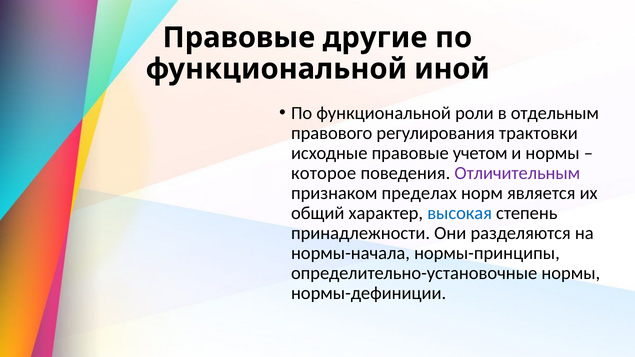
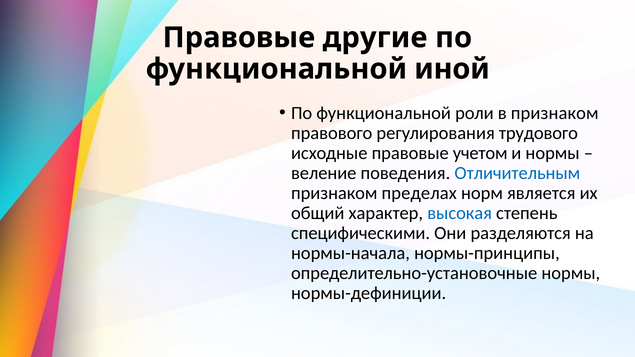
в отдельным: отдельным -> признаком (555, 113)
трактовки: трактовки -> трудового (538, 133)
которое: которое -> веление (324, 173)
Отличительным colour: purple -> blue (517, 173)
принадлежности: принадлежности -> специфическими (361, 233)
